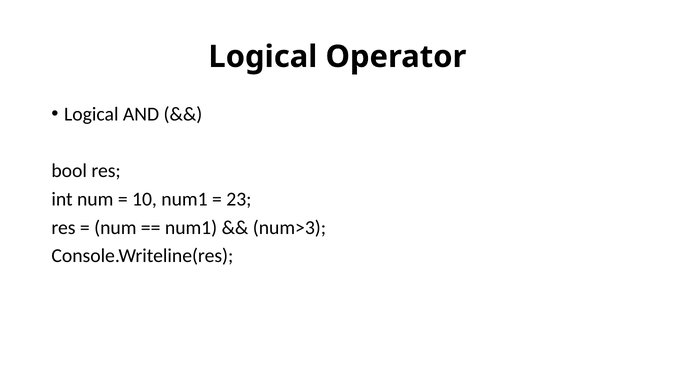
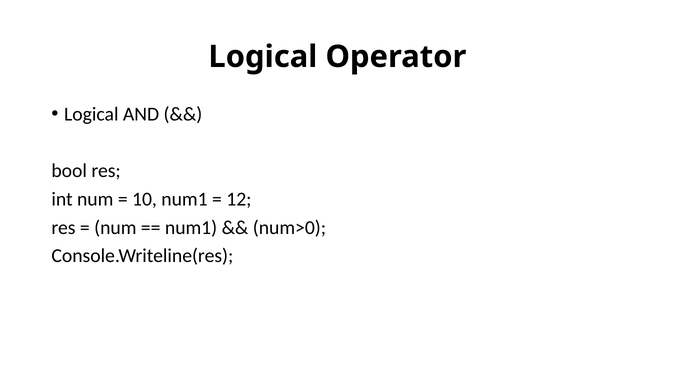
23: 23 -> 12 (239, 199)
num>3: num>3 -> num>0 (289, 227)
